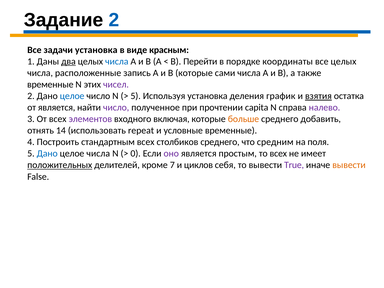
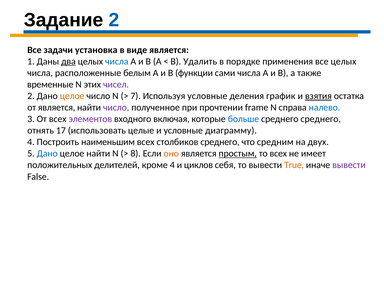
виде красным: красным -> является (169, 50)
Перейти: Перейти -> Удалить (200, 61)
координаты: координаты -> применения (288, 61)
запись: запись -> белым (137, 73)
B которые: которые -> функции (194, 73)
целое colour: blue -> orange (72, 96)
5: 5 -> 7 (136, 96)
Используя установка: установка -> условные (207, 96)
capita: capita -> frame (257, 107)
налево colour: purple -> blue (324, 107)
больше colour: orange -> blue (243, 119)
среднего добавить: добавить -> среднего (321, 119)
14: 14 -> 17 (61, 131)
repeat: repeat -> целые (141, 131)
условные временные: временные -> диаграмму (231, 131)
стандартным: стандартным -> наименьшим (108, 142)
поля: поля -> двух (318, 142)
целое числа: числа -> найти (98, 154)
0: 0 -> 8 (136, 154)
оно colour: purple -> orange (171, 154)
простым underline: none -> present (238, 154)
положительных underline: present -> none (60, 165)
кроме 7: 7 -> 4 (172, 165)
True colour: purple -> orange (294, 165)
вывести colour: orange -> purple (349, 165)
